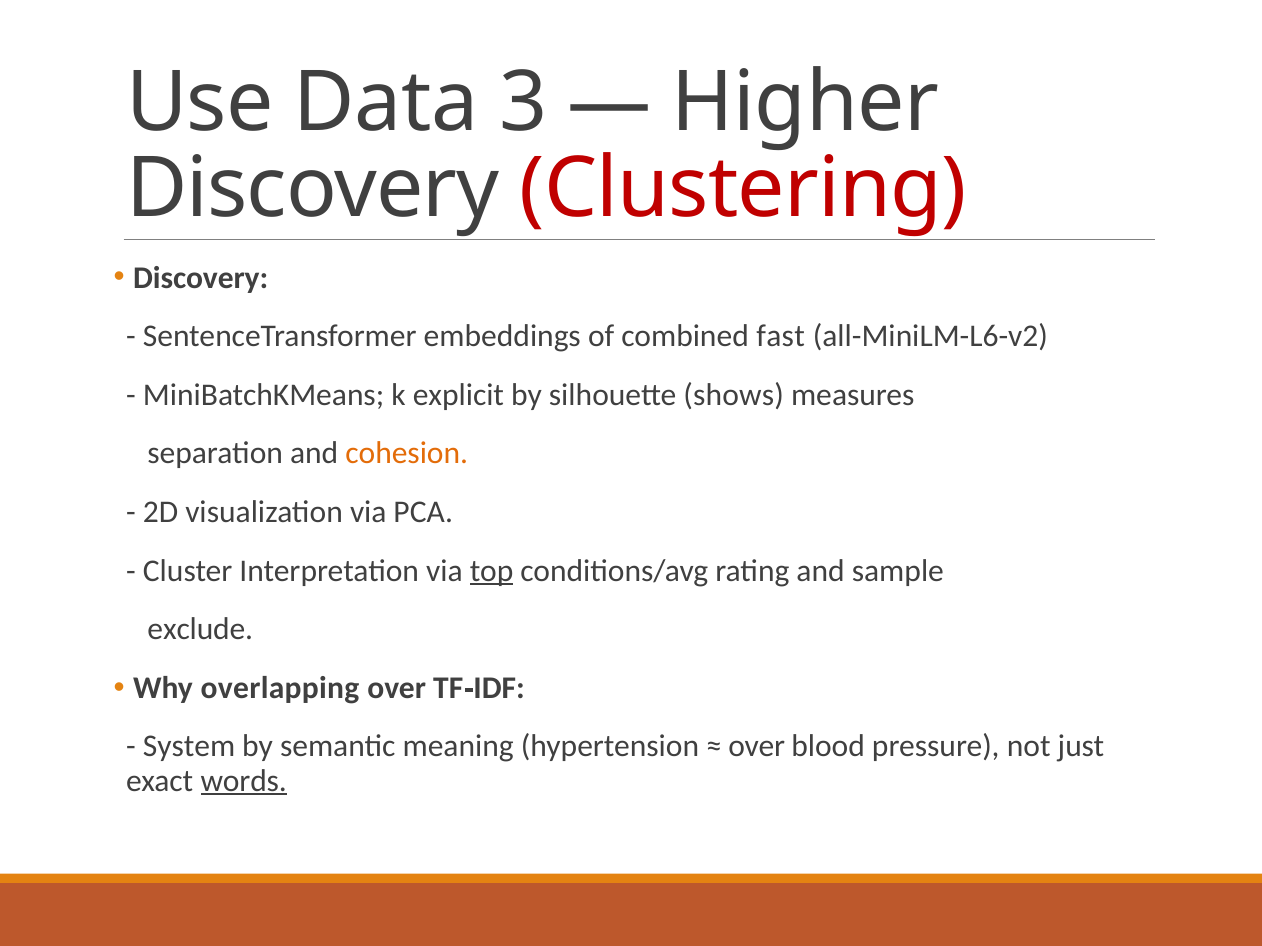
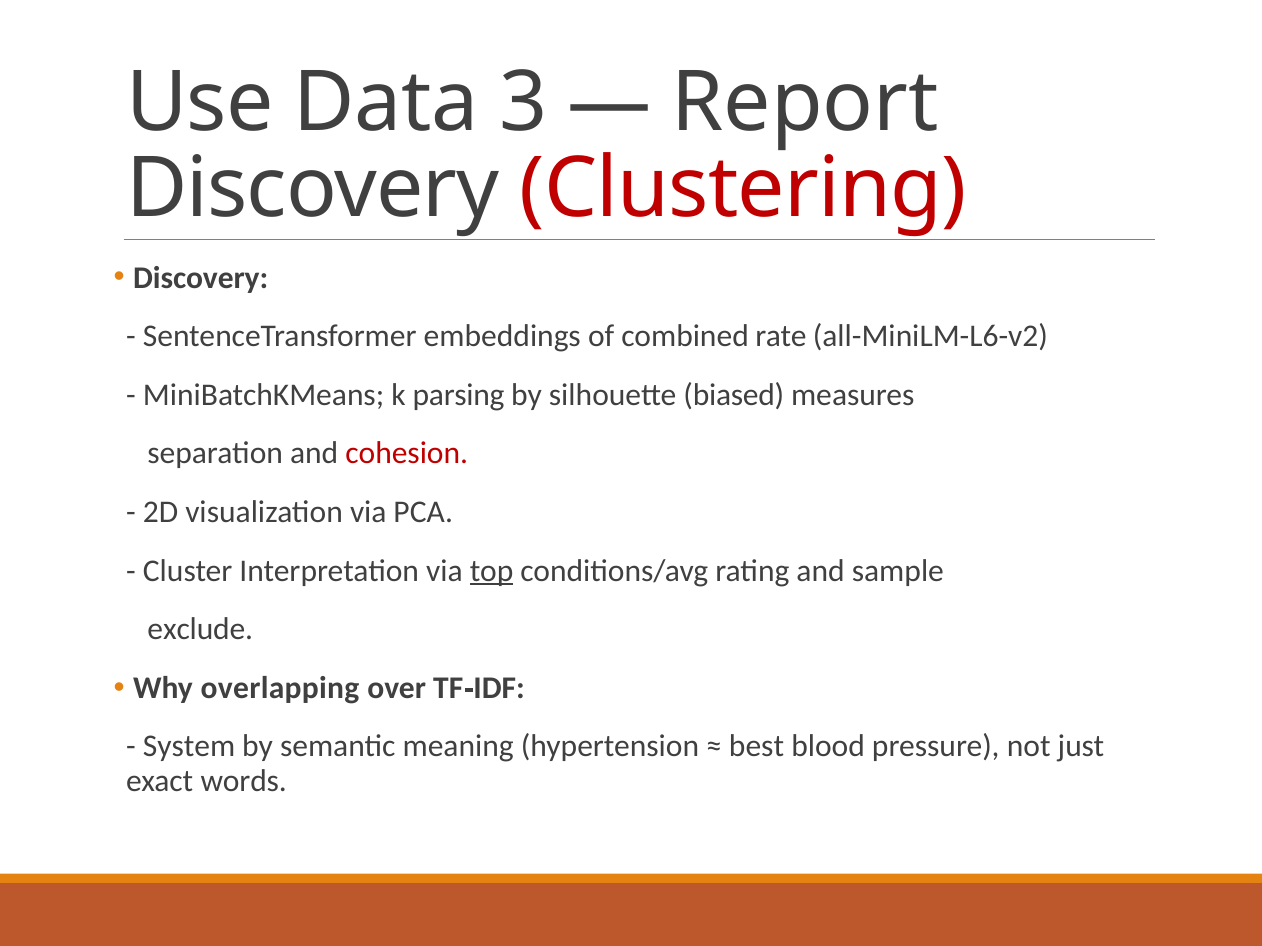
Higher: Higher -> Report (805, 103)
fast: fast -> rate (781, 337)
explicit: explicit -> parsing (459, 395)
shows: shows -> biased (734, 395)
cohesion colour: orange -> red (407, 454)
over: over -> best (757, 747)
words underline: present -> none (244, 781)
